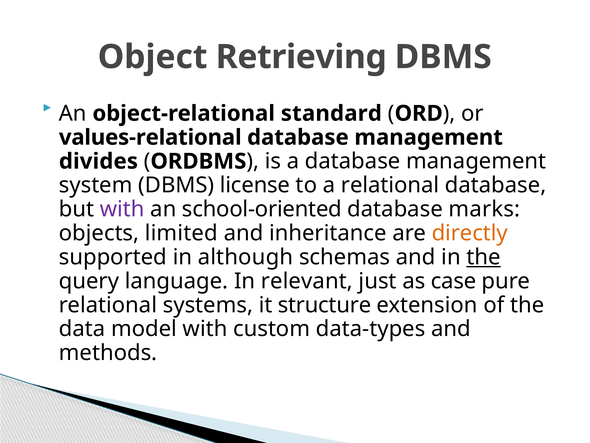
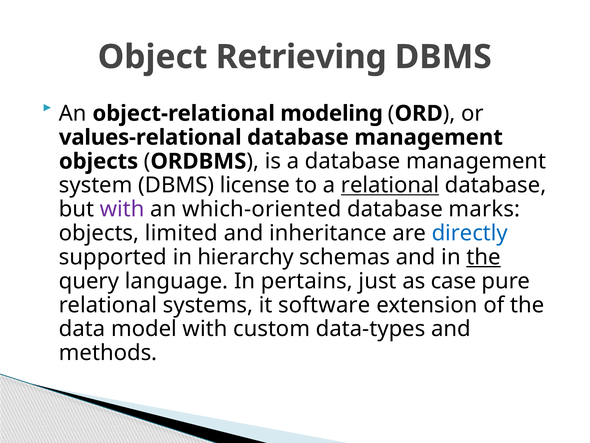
standard: standard -> modeling (332, 113)
divides: divides -> objects (99, 161)
relational underline: none -> present (390, 185)
school-oriented: school-oriented -> which-oriented (262, 209)
directly colour: orange -> blue (470, 233)
although: although -> hierarchy (246, 257)
relevant: relevant -> pertains (307, 281)
structure: structure -> software (324, 305)
